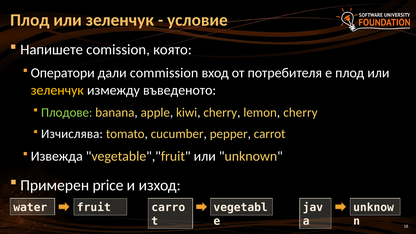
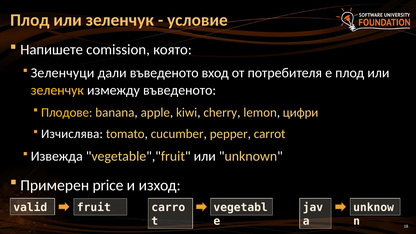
Оператори: Оператори -> Зеленчуци (63, 73)
дали commission: commission -> въведеното (164, 73)
Плодове colour: light green -> yellow (67, 112)
lemon cherry: cherry -> цифри (301, 112)
water: water -> valid (30, 208)
